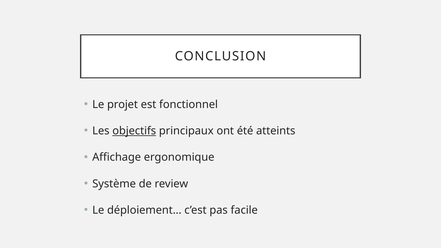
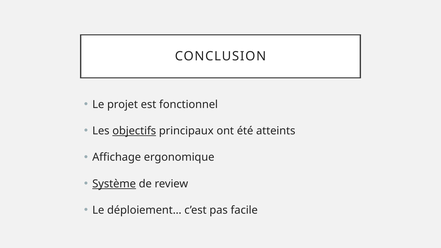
Système underline: none -> present (114, 184)
